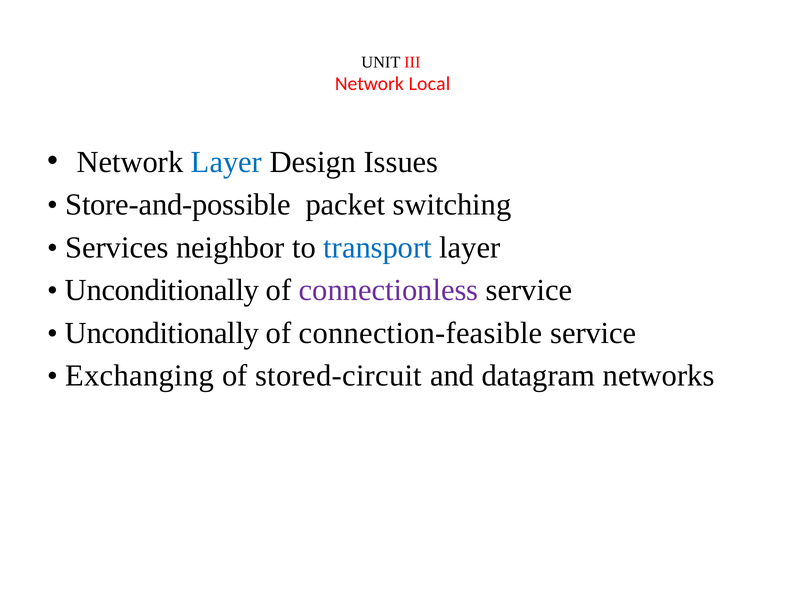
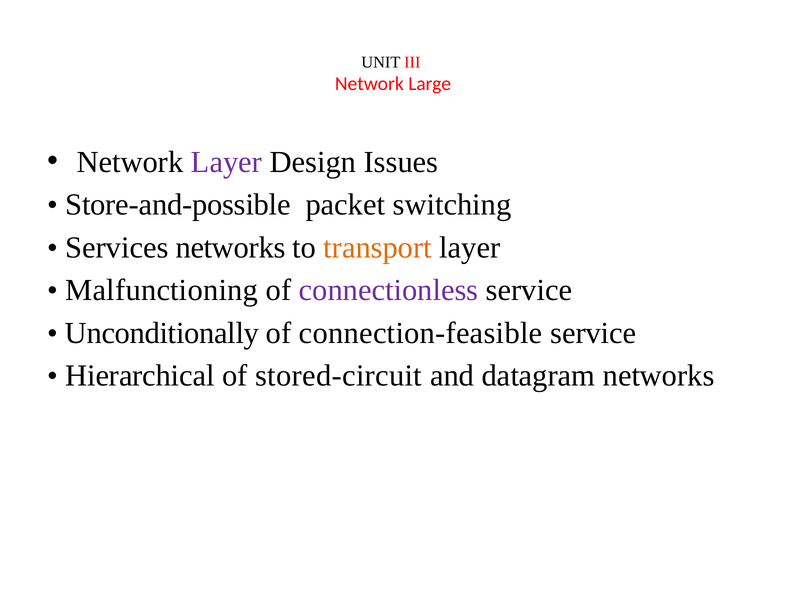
Local: Local -> Large (430, 84)
Layer colour: blue -> purple (226, 162)
Services neighbor: neighbor -> networks (231, 247)
transport colour: blue -> orange (378, 247)
Unconditionally: Unconditionally -> Malfunctioning (162, 290)
Exchanging: Exchanging -> Hierarchical (140, 376)
